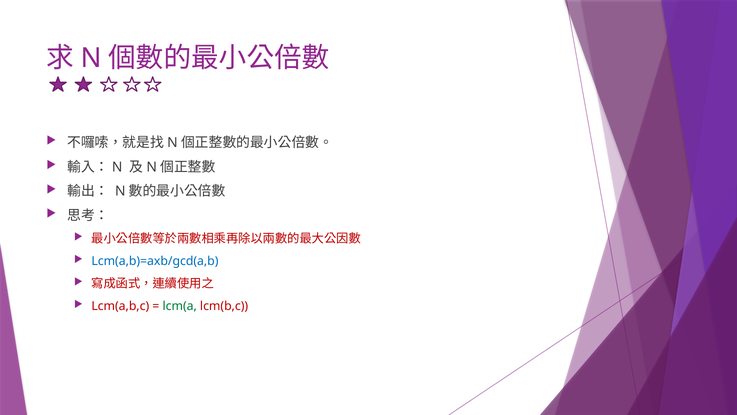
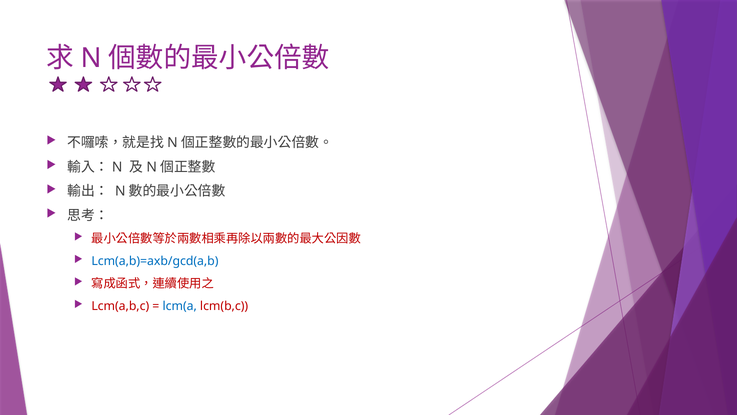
lcm(a colour: green -> blue (180, 306)
